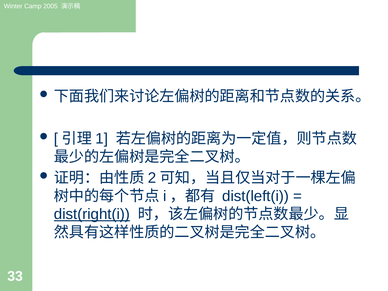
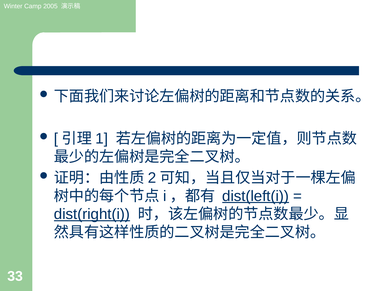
dist(left(i underline: none -> present (256, 196)
